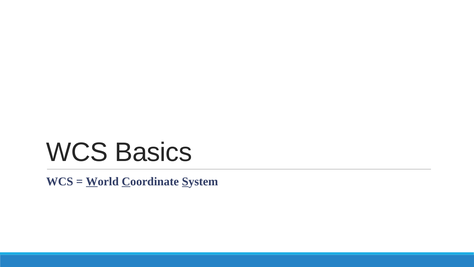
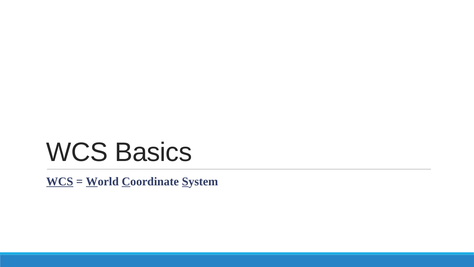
WCS underline: none -> present (60, 181)
